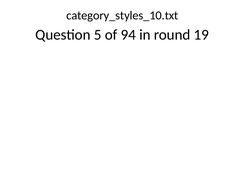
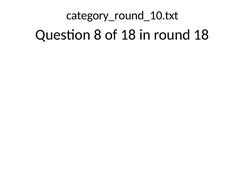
category_styles_10.txt: category_styles_10.txt -> category_round_10.txt (122, 15)
5: 5 -> 8 (98, 35)
of 94: 94 -> 18 (128, 35)
round 19: 19 -> 18 (201, 35)
